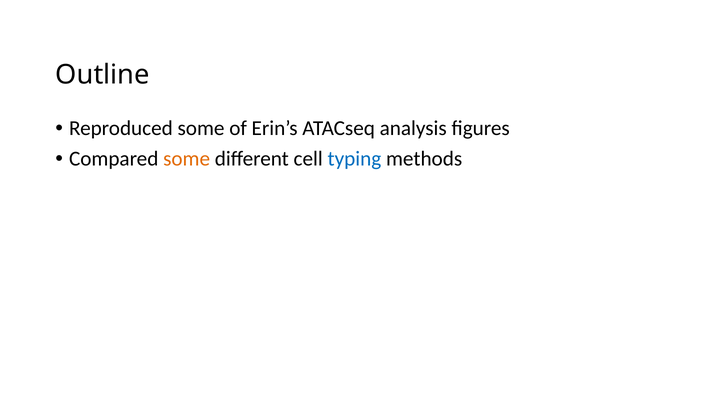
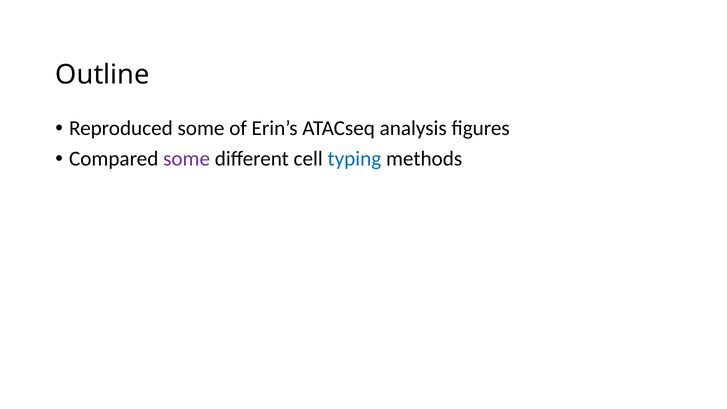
some colour: orange -> purple (187, 159)
